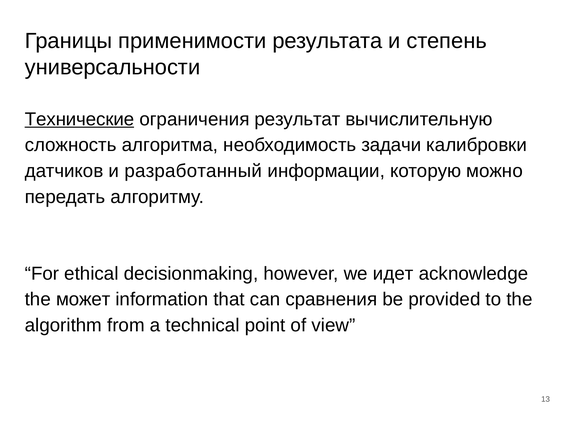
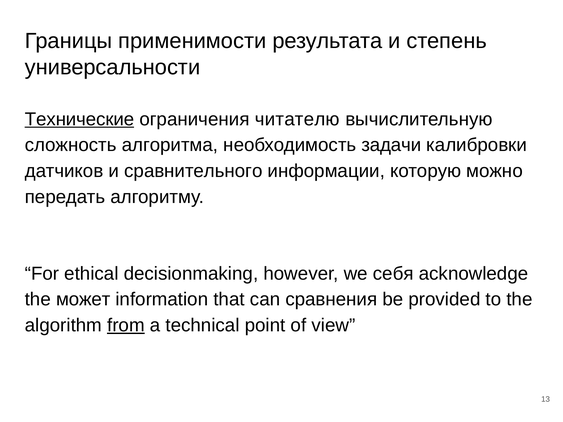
результат: результат -> читателю (297, 119)
разработанный: разработанный -> сравнительного (193, 171)
идет: идет -> себя (393, 274)
from underline: none -> present (126, 325)
